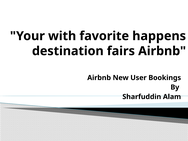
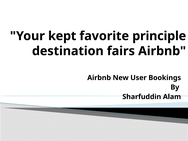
with: with -> kept (62, 36)
happens: happens -> principle (159, 36)
